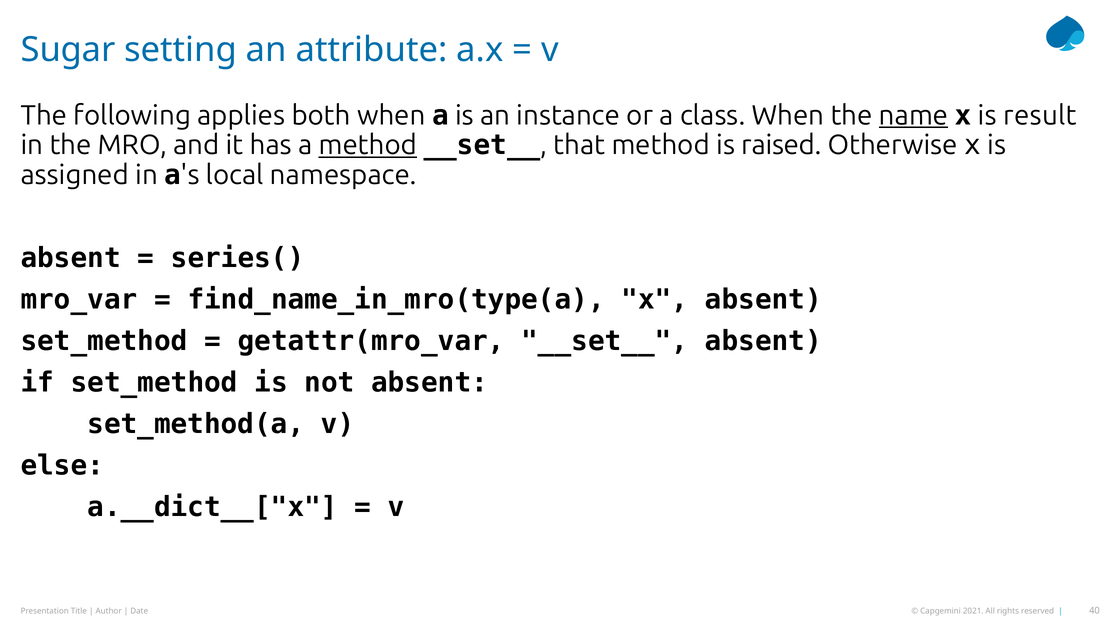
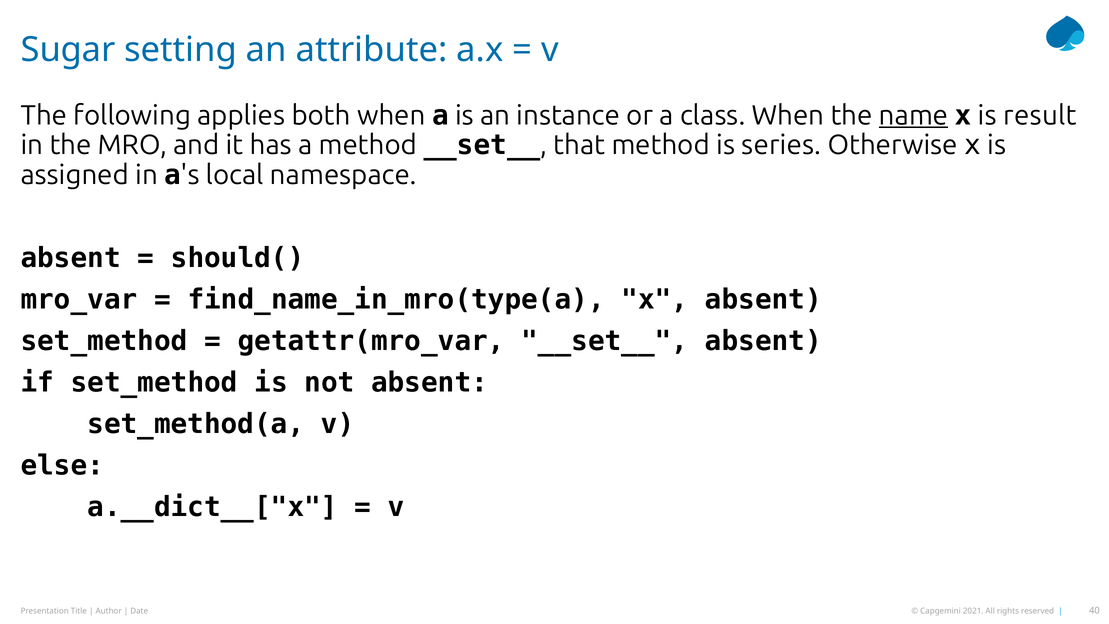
method underline: present -> none (368, 145)
raised: raised -> series (781, 145)
series(: series( -> should( (238, 258)
